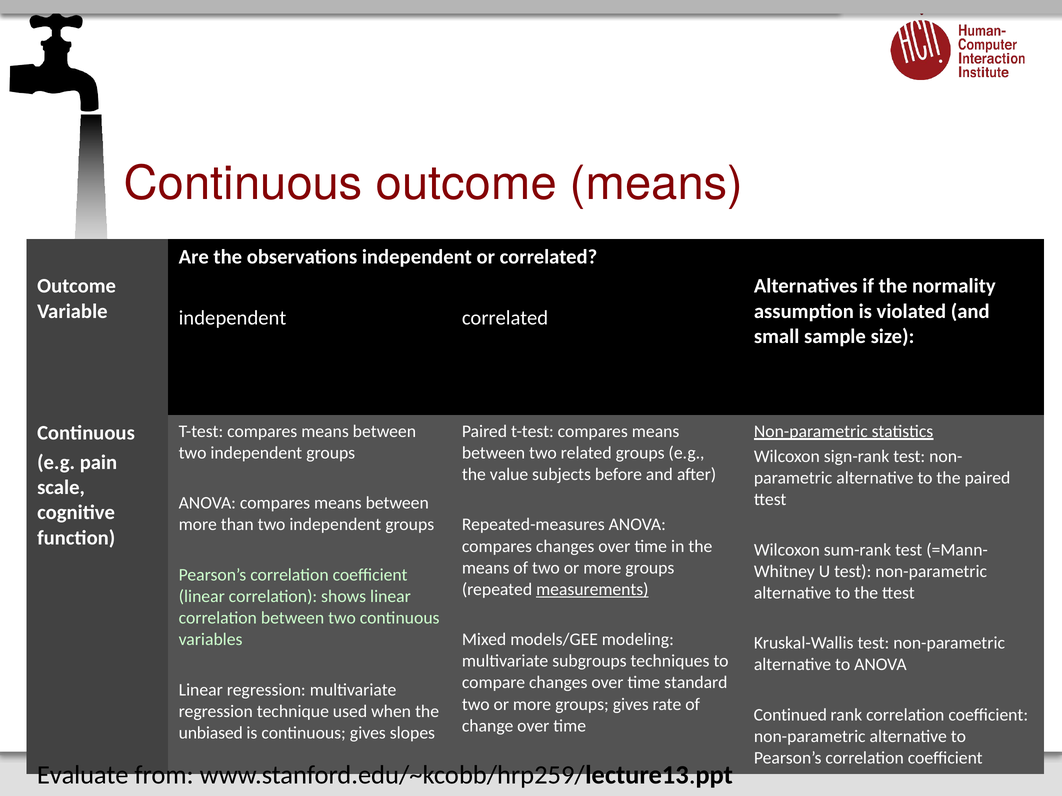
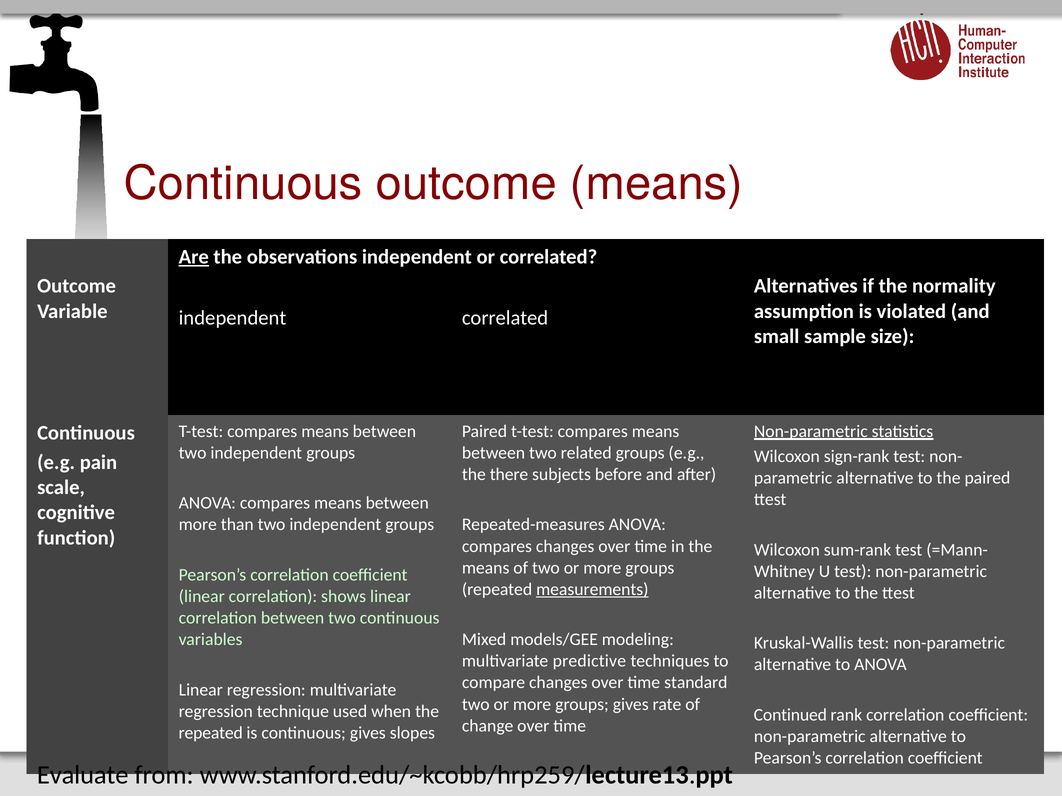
Are underline: none -> present (194, 257)
value: value -> there (509, 475)
subgroups: subgroups -> predictive (589, 662)
unbiased: unbiased -> repeated (211, 733)
